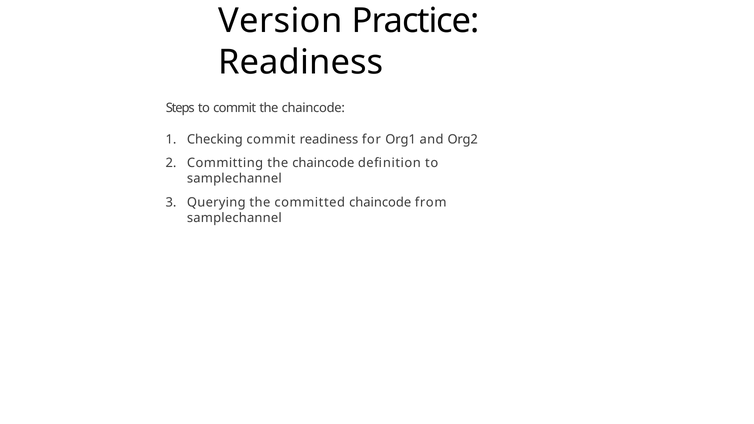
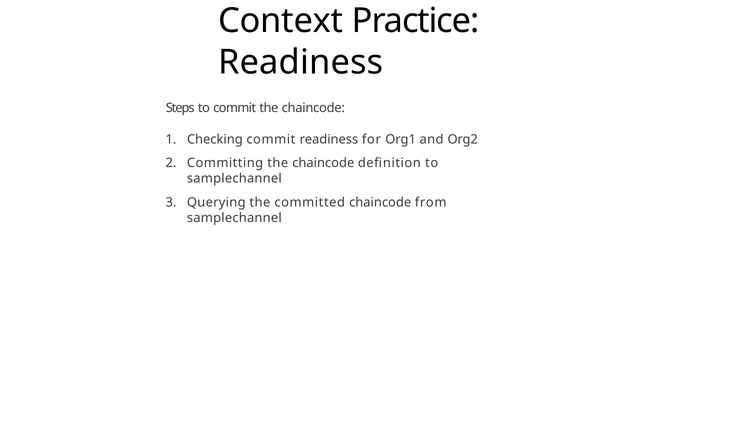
Version: Version -> Context (281, 21)
